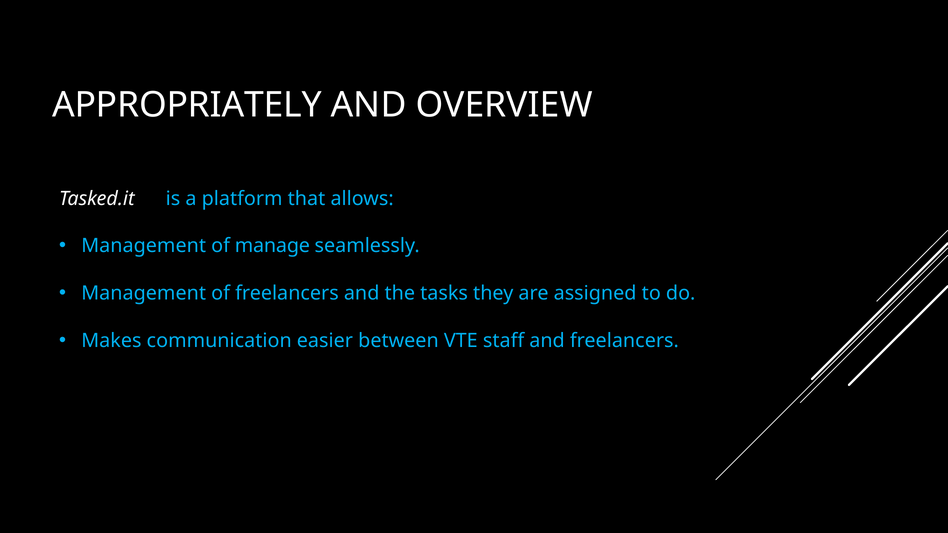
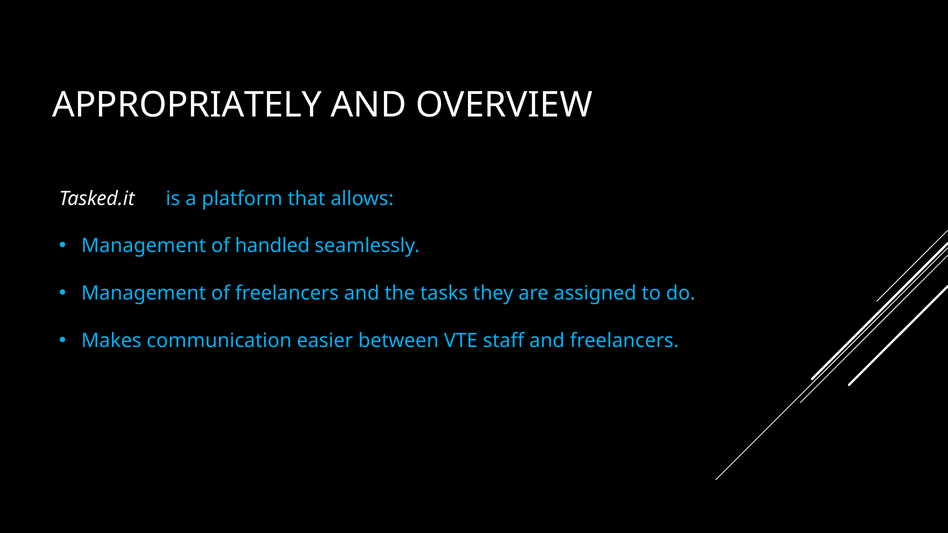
manage: manage -> handled (272, 246)
